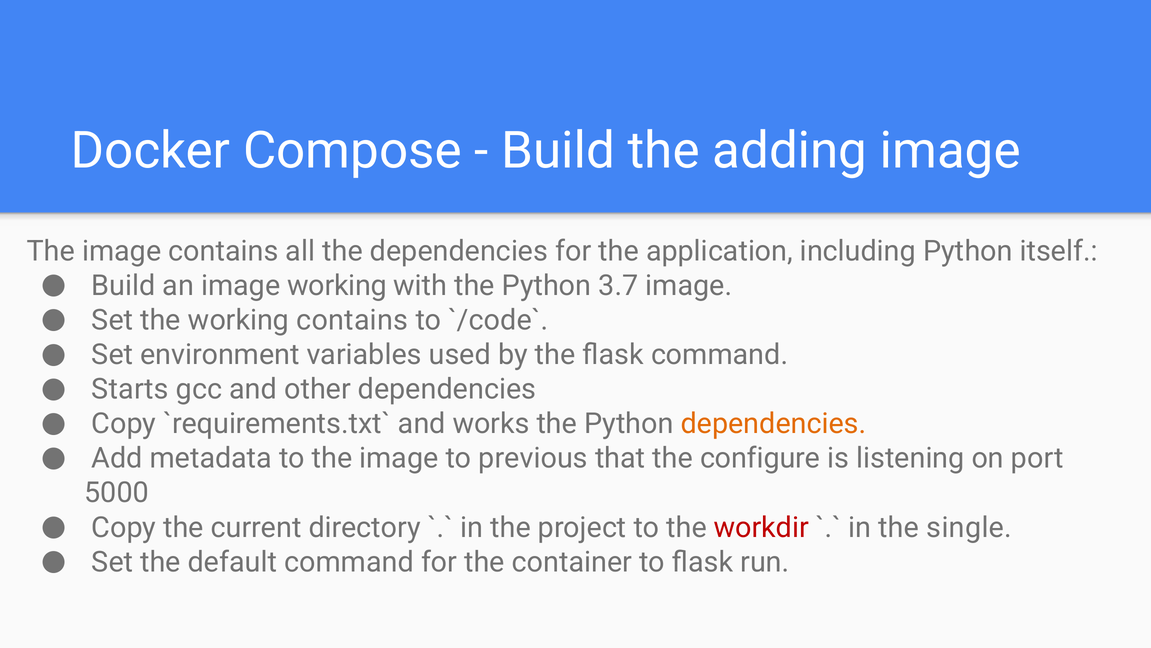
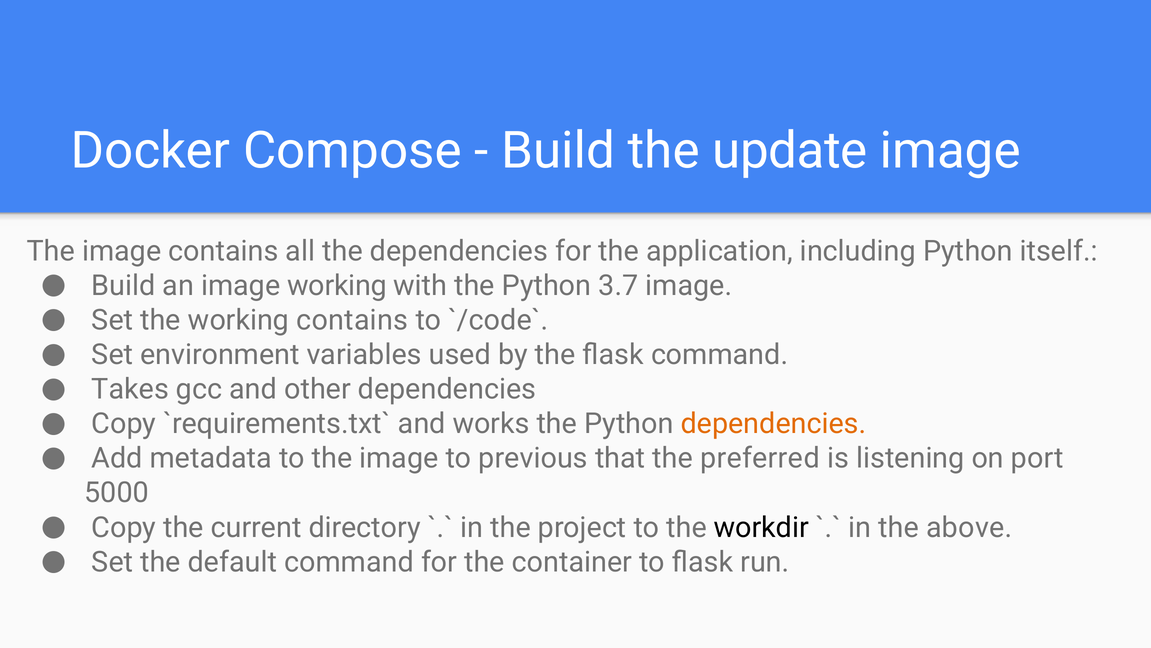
adding: adding -> update (790, 151)
Starts: Starts -> Takes (130, 389)
configure: configure -> preferred (760, 458)
workdir colour: red -> black (761, 527)
single: single -> above (969, 527)
